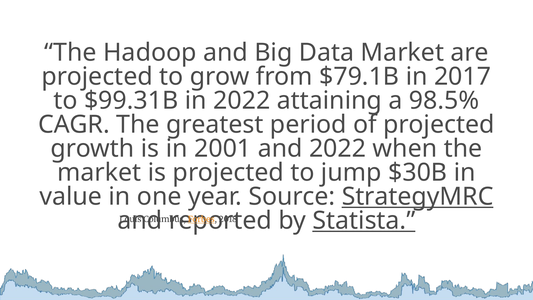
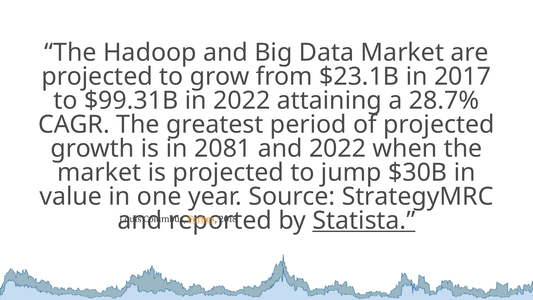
$79.1B: $79.1B -> $23.1B (359, 77)
98.5%: 98.5% -> 28.7% (444, 101)
2001: 2001 -> 2081 (223, 149)
StrategyMRC underline: present -> none (418, 197)
